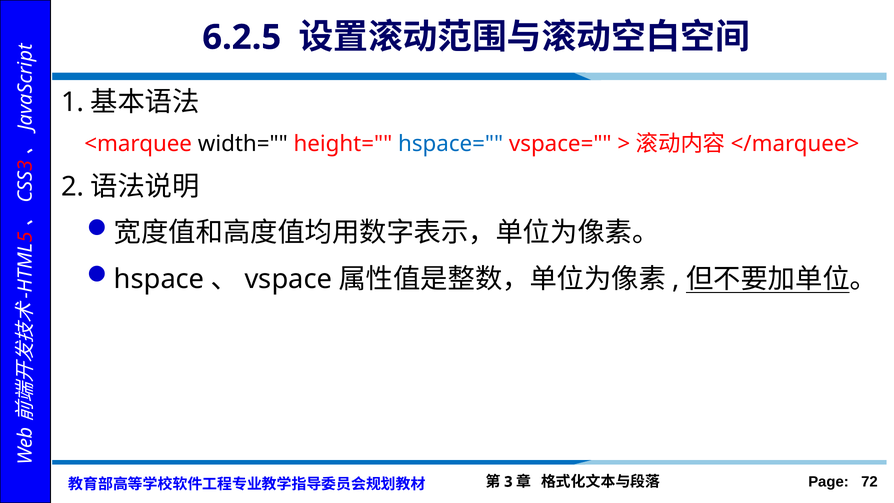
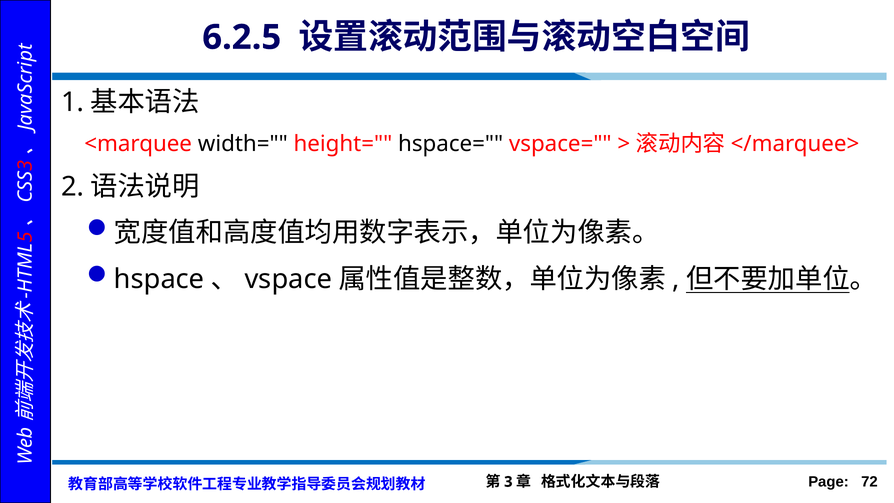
hspace= colour: blue -> black (451, 144)
